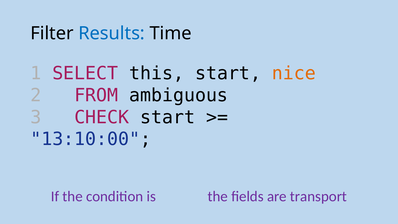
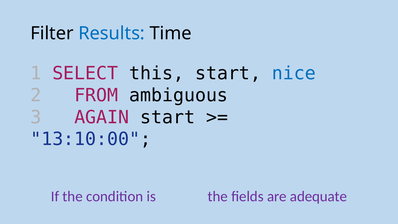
nice colour: orange -> blue (294, 73)
CHECK: CHECK -> AGAIN (102, 117)
transport: transport -> adequate (319, 196)
